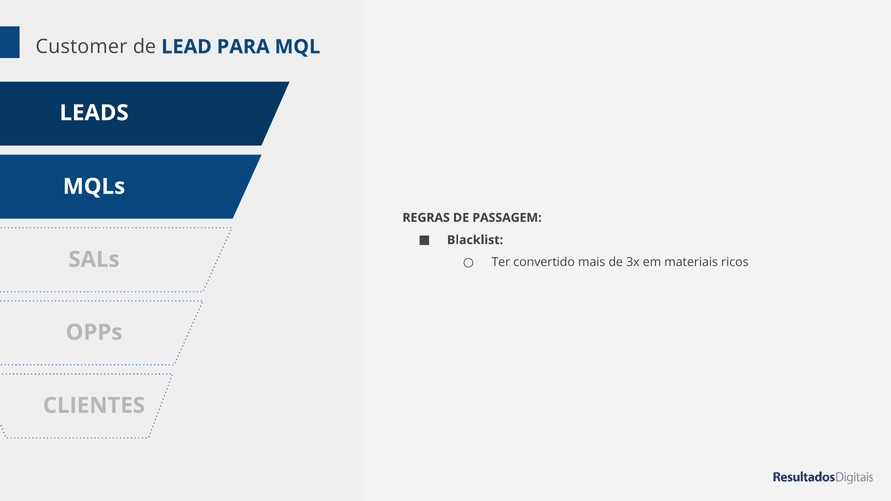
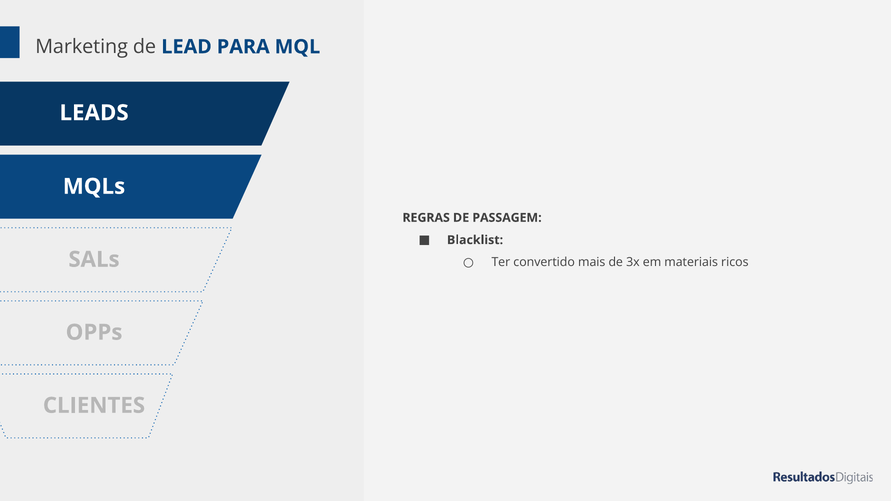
Customer: Customer -> Marketing (82, 47)
